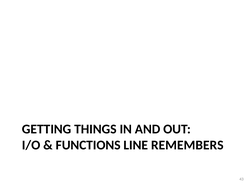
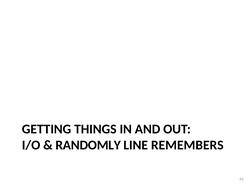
FUNCTIONS: FUNCTIONS -> RANDOMLY (88, 145)
